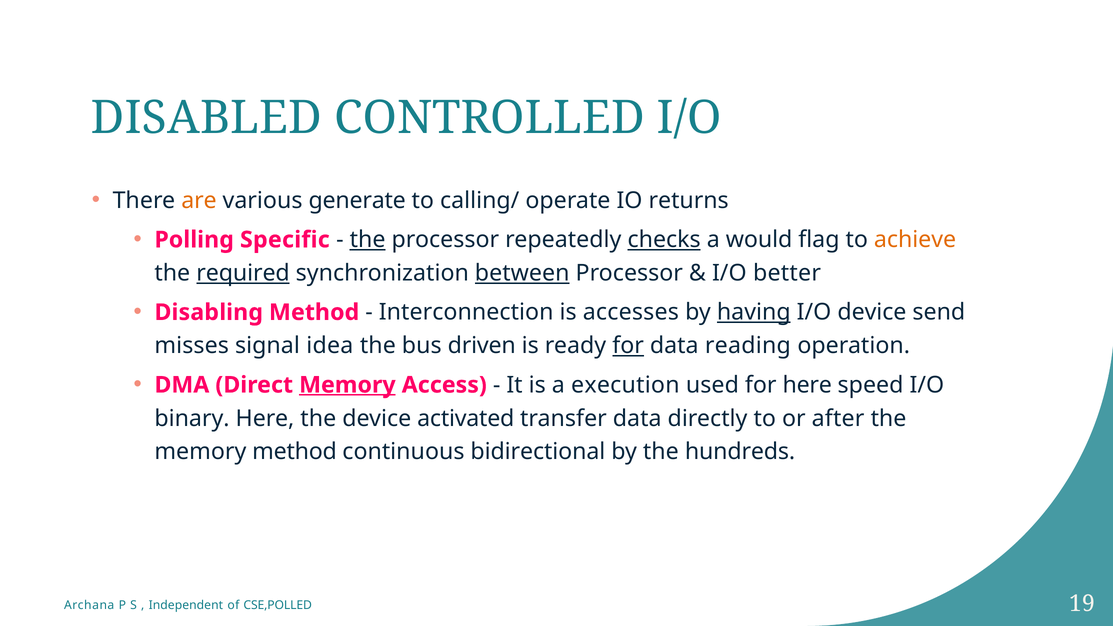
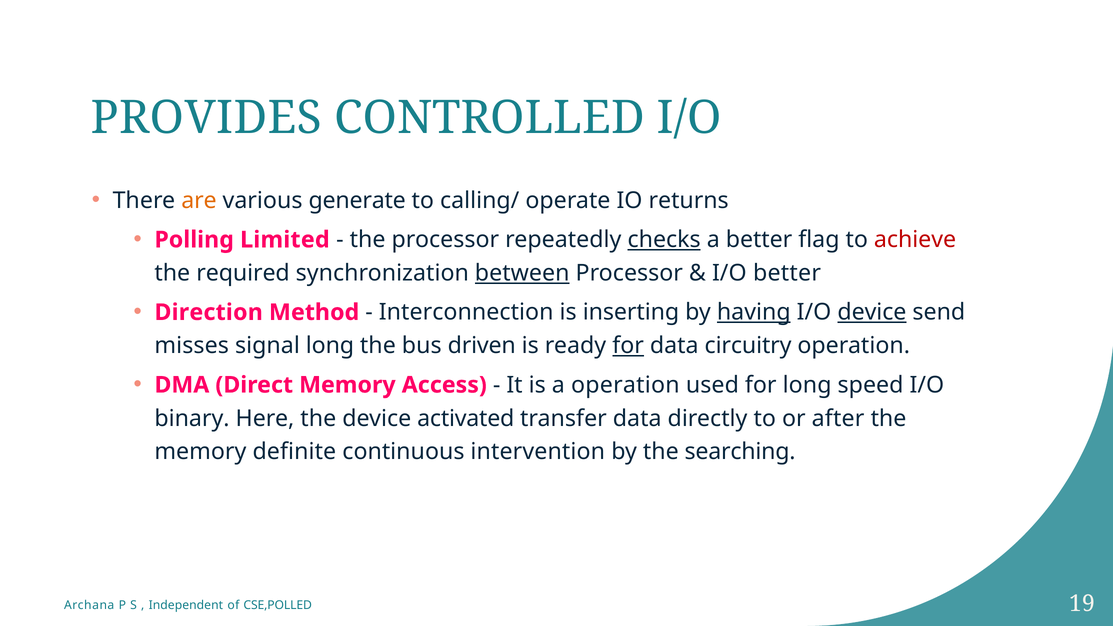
DISABLED: DISABLED -> PROVIDES (206, 118)
Specific: Specific -> Limited (285, 240)
the underline: present -> none (368, 240)
a would: would -> better (759, 240)
achieve colour: orange -> red (915, 240)
required underline: present -> none (243, 273)
Disabling: Disabling -> Direction (209, 312)
accesses: accesses -> inserting (631, 312)
device underline: none -> present (872, 312)
signal idea: idea -> long (330, 346)
reading: reading -> circuitry (748, 346)
Memory underline: present -> none (347, 385)
a execution: execution -> operation (625, 385)
for here: here -> long (807, 385)
memory method: method -> definite (294, 452)
bidirectional: bidirectional -> intervention (538, 452)
hundreds: hundreds -> searching (740, 452)
